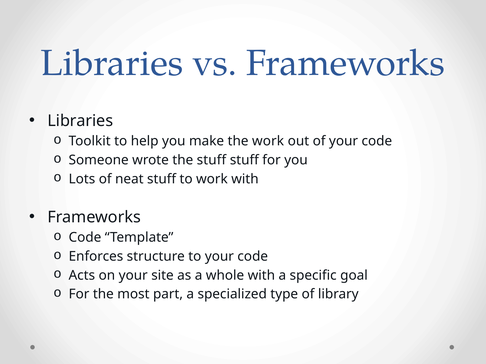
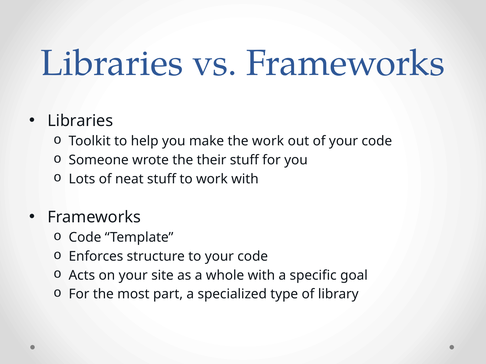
the stuff: stuff -> their (212, 160)
